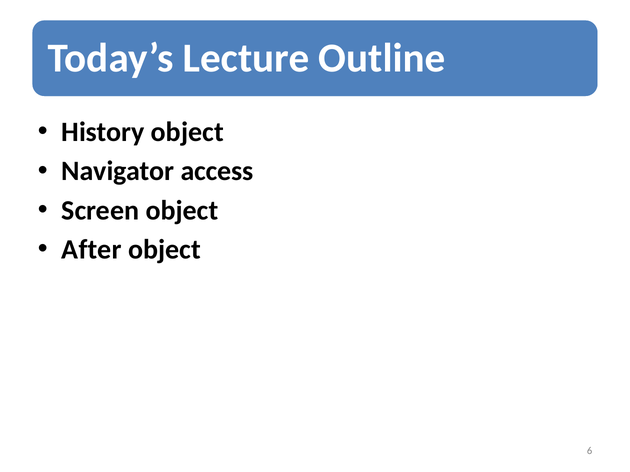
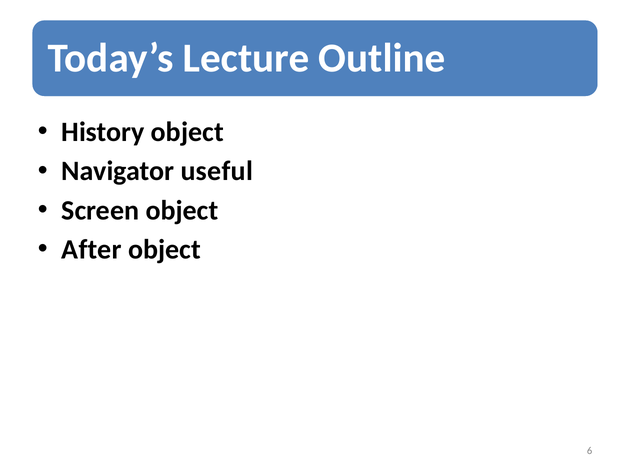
access: access -> useful (217, 171)
